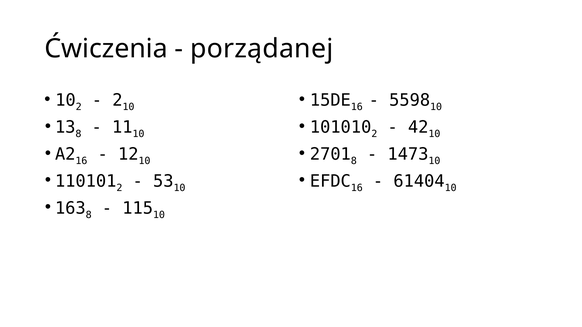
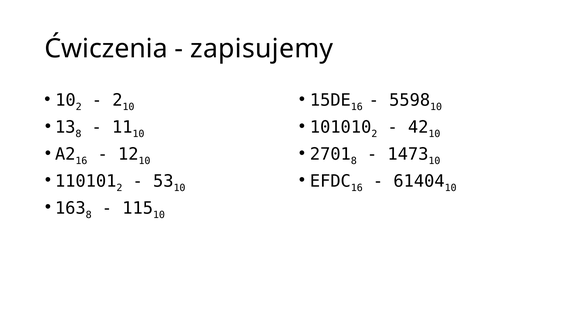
porządanej: porządanej -> zapisujemy (262, 49)
